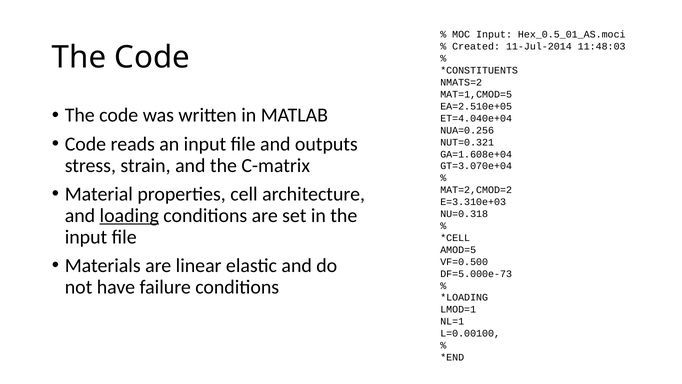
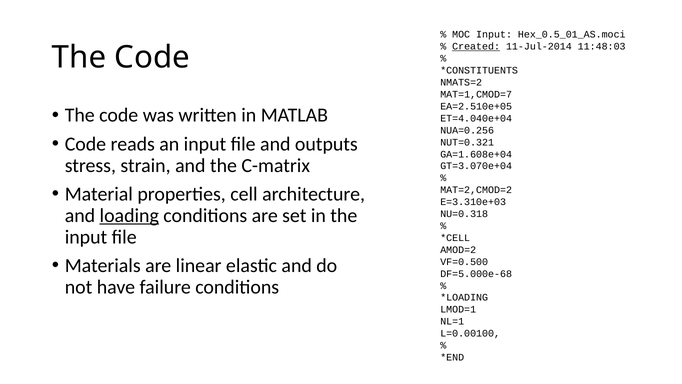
Created underline: none -> present (476, 47)
MAT=1,CMOD=5: MAT=1,CMOD=5 -> MAT=1,CMOD=7 (476, 94)
AMOD=5: AMOD=5 -> AMOD=2 (458, 250)
DF=5.000e-73: DF=5.000e-73 -> DF=5.000e-68 (476, 274)
